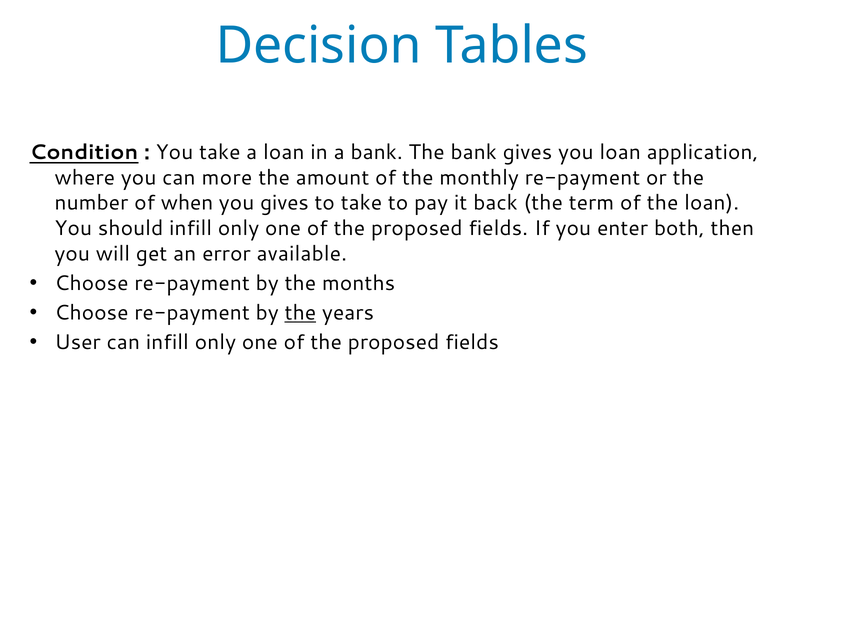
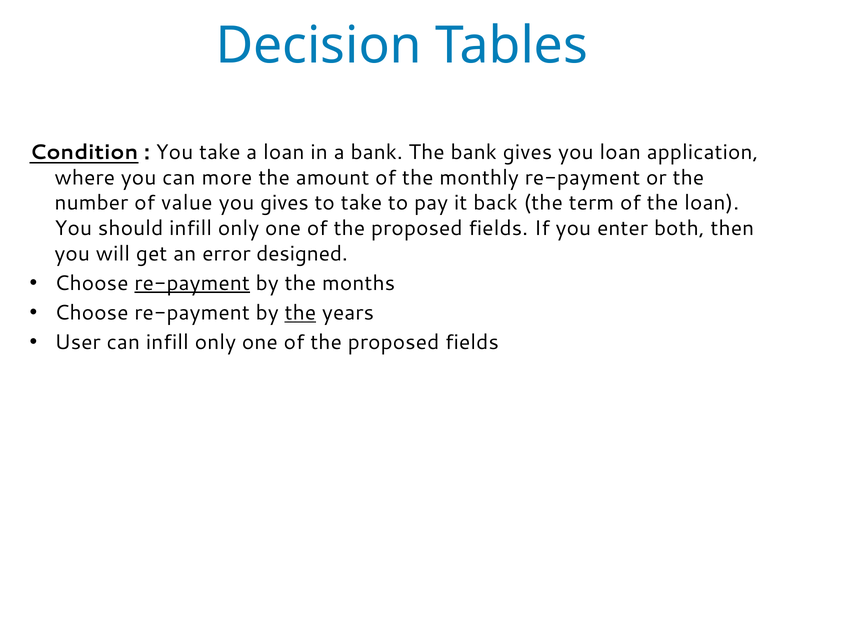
when: when -> value (187, 203)
available: available -> designed (302, 254)
re-payment underline: none -> present (192, 283)
